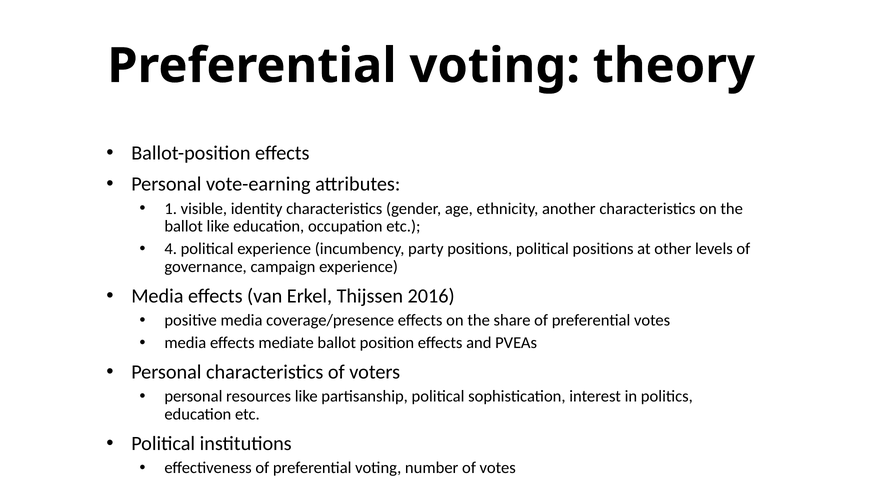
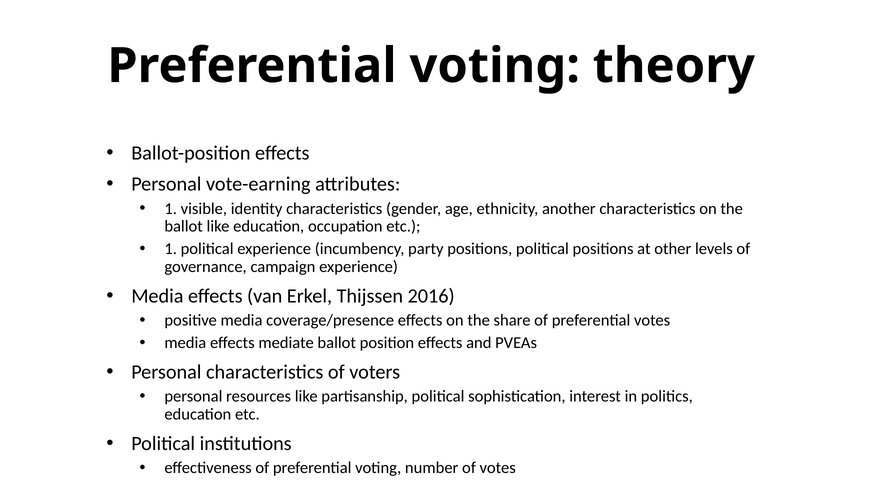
4: 4 -> 1 (171, 249)
